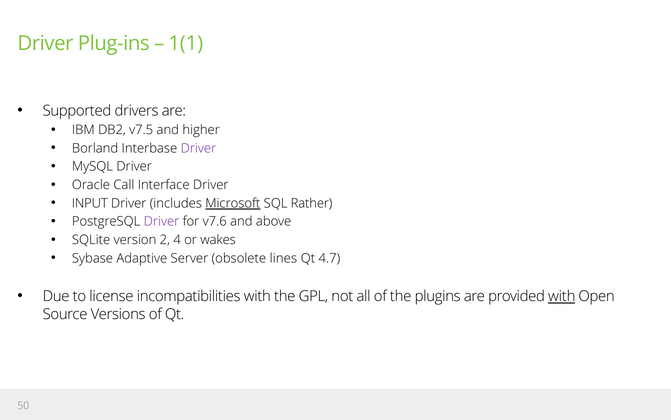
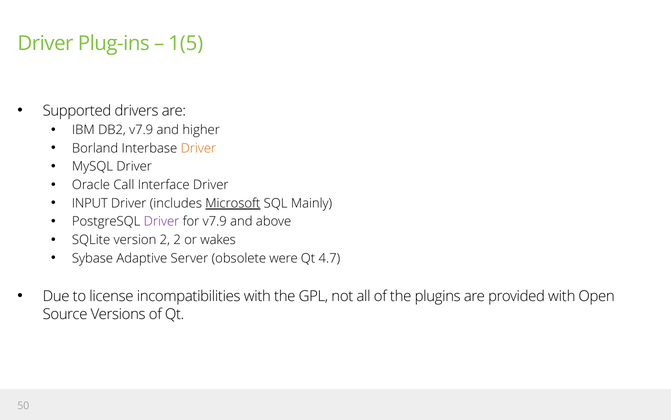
1(1: 1(1 -> 1(5 (186, 44)
DB2 v7.5: v7.5 -> v7.9 (141, 130)
Driver colour: purple -> orange (198, 148)
Rather: Rather -> Mainly (312, 203)
for v7.6: v7.6 -> v7.9 (215, 221)
2 4: 4 -> 2 (177, 240)
lines: lines -> were (284, 258)
with underline: present -> none (562, 296)
